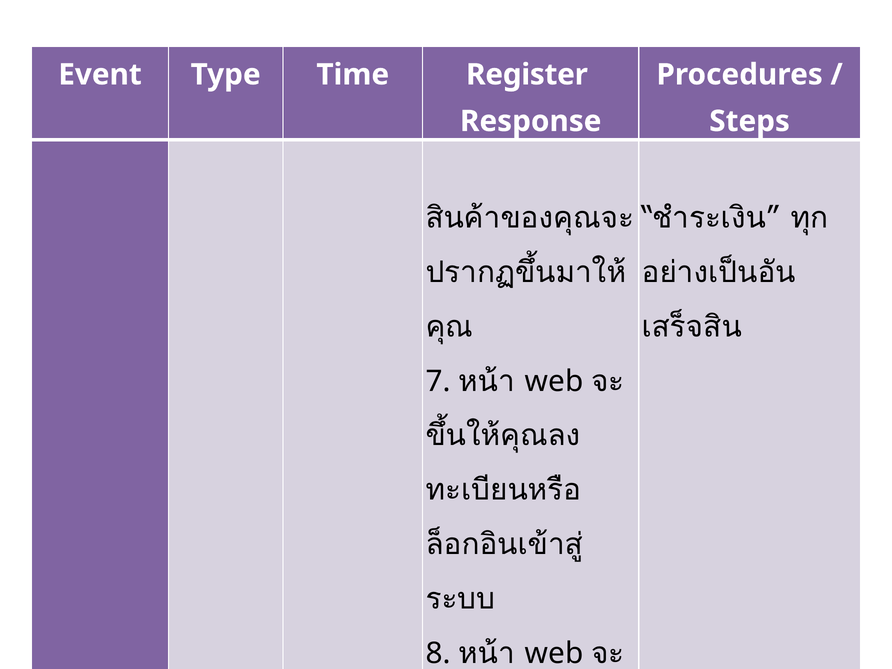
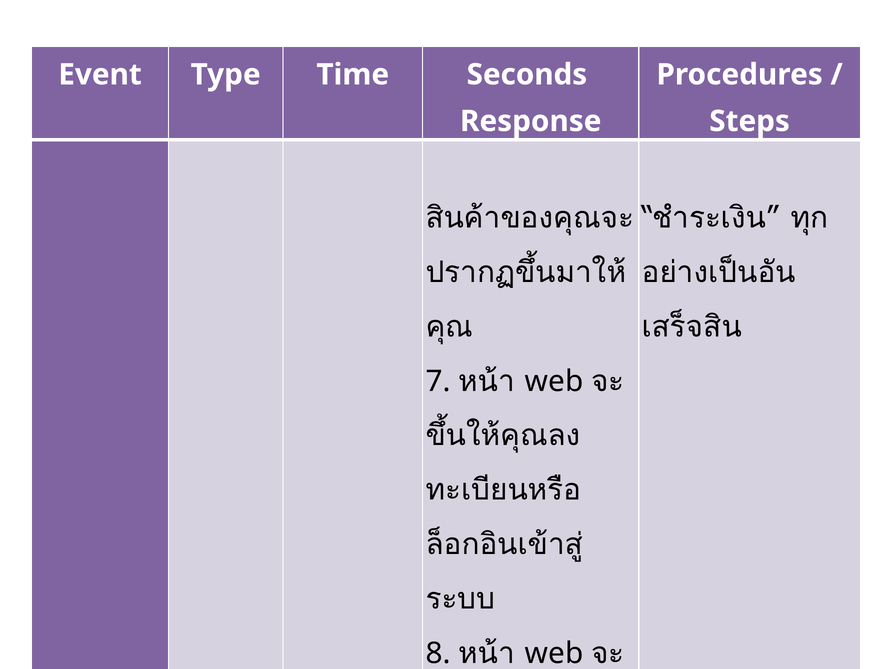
Register: Register -> Seconds (527, 75)
